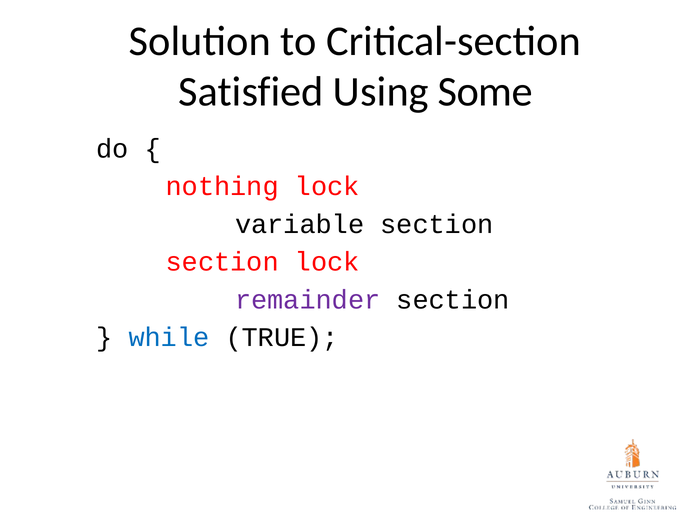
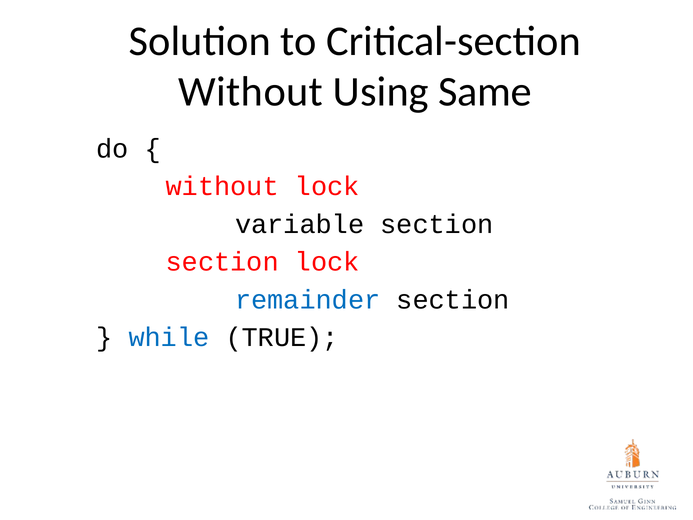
Satisfied: Satisfied -> Without (251, 92)
Some: Some -> Same (485, 92)
nothing: nothing -> without (222, 186)
remainder colour: purple -> blue (308, 300)
